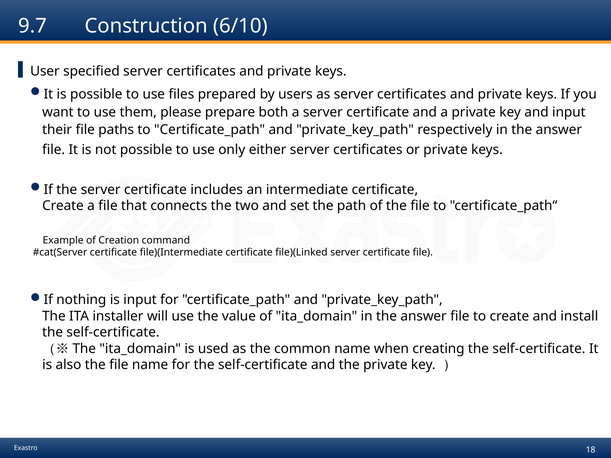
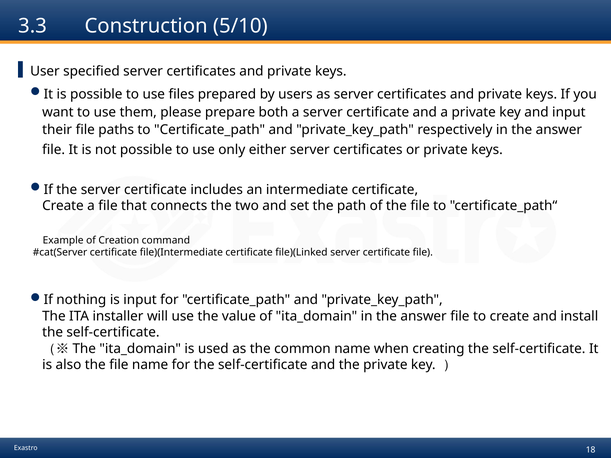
9.7: 9.7 -> 3.3 (32, 26)
6/10: 6/10 -> 5/10 (240, 26)
